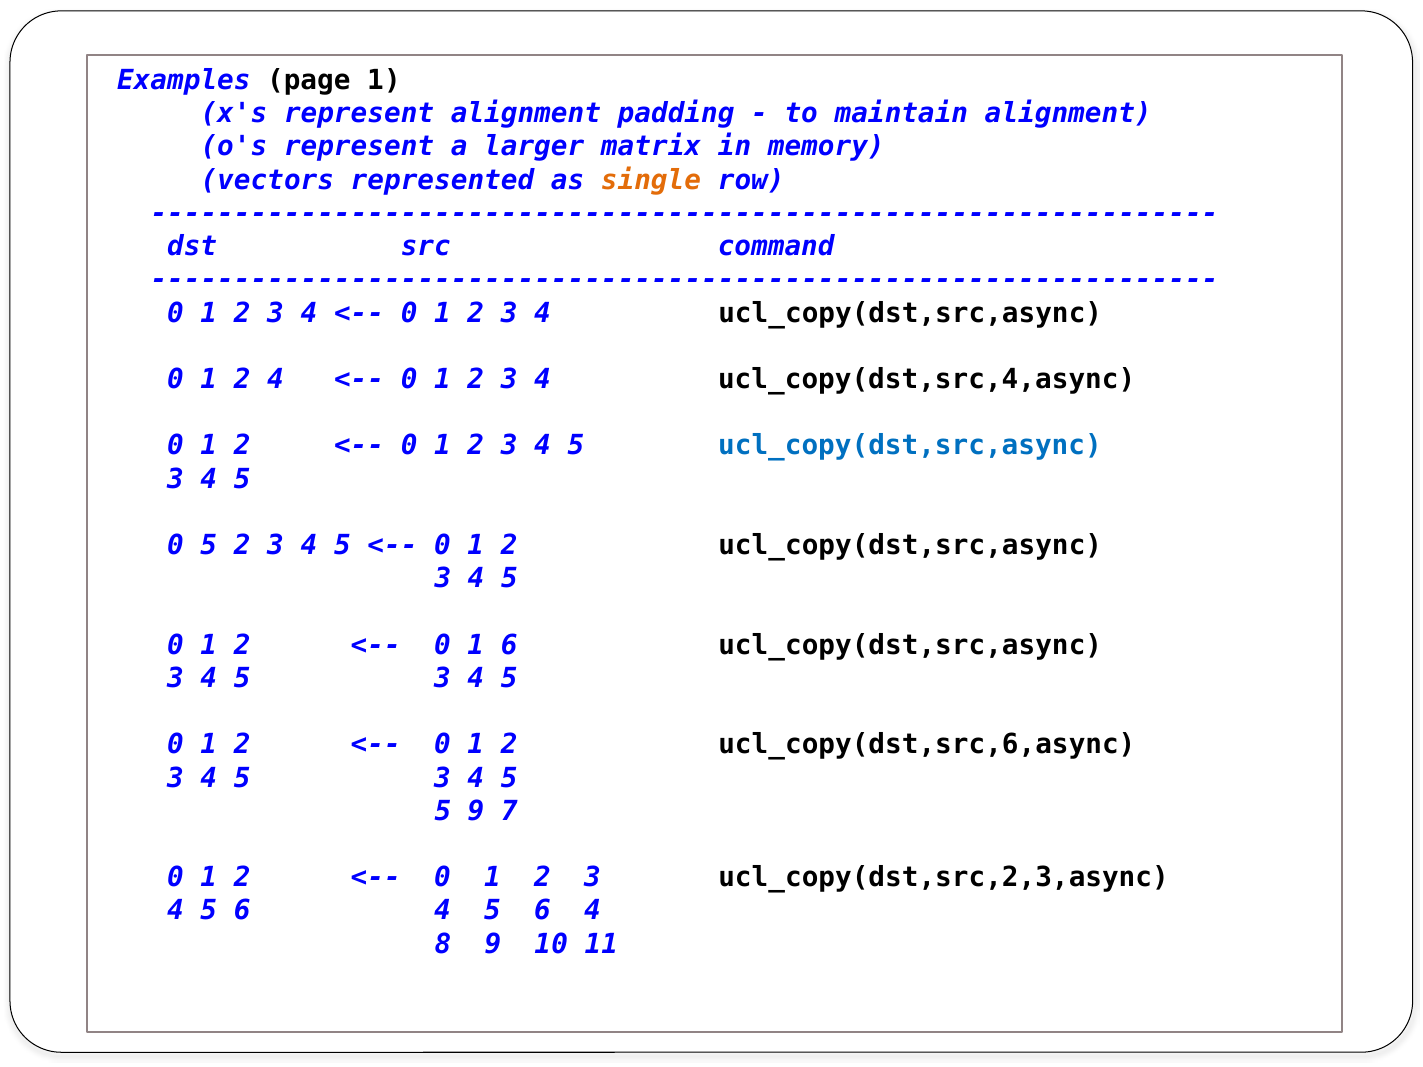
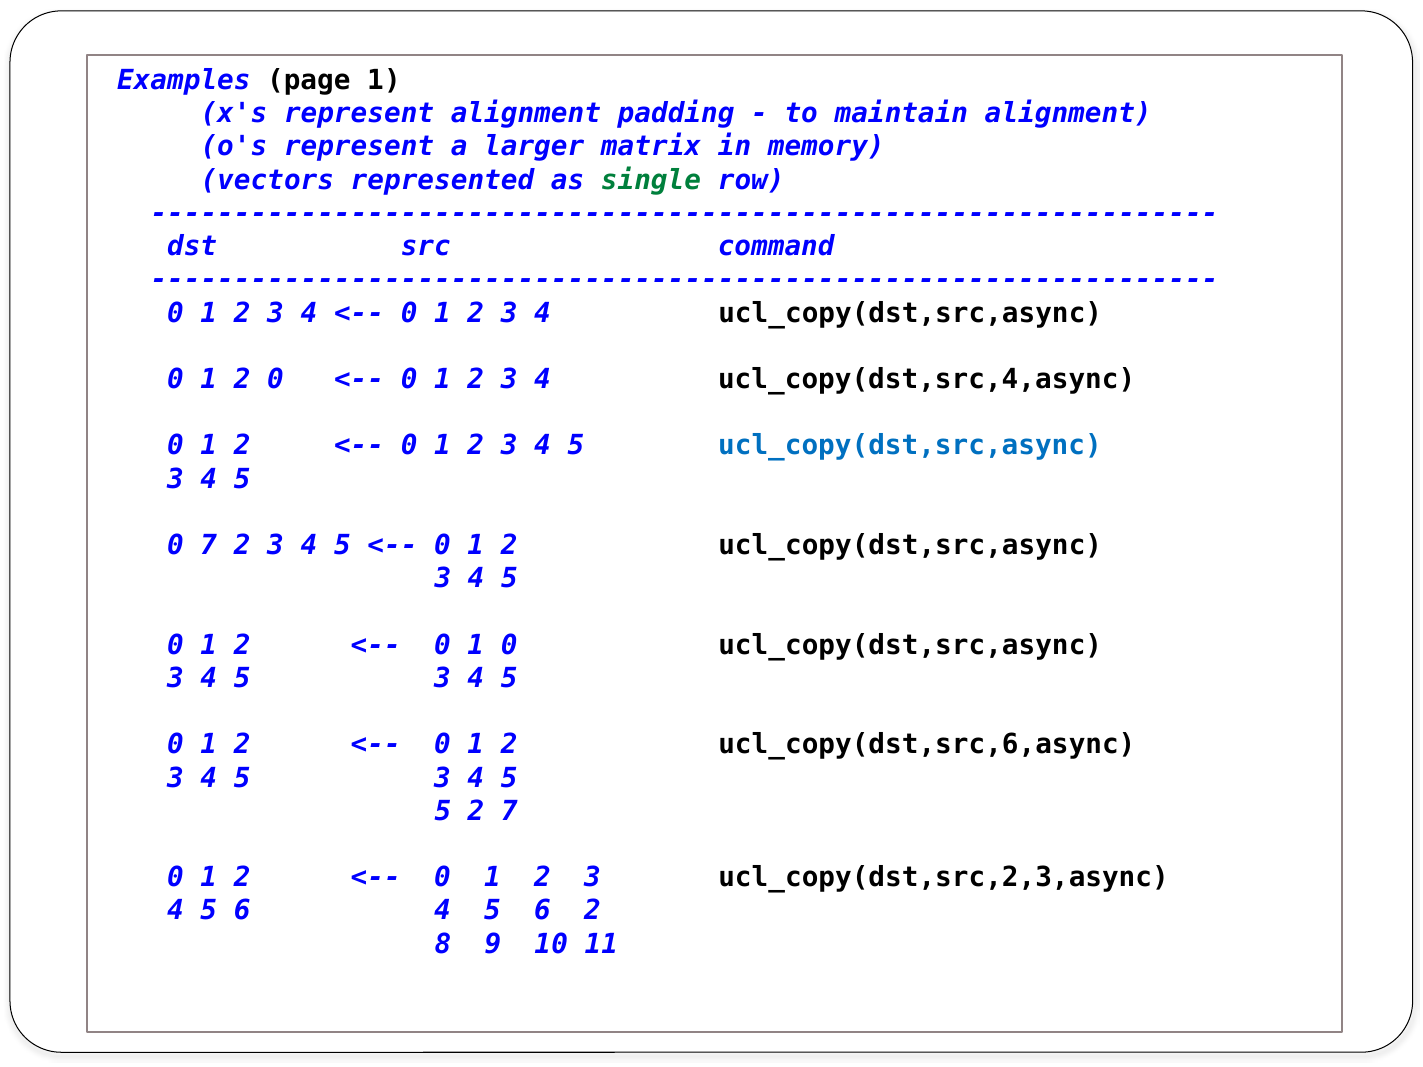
single colour: orange -> green (651, 180)
2 4: 4 -> 0 (276, 379)
0 5: 5 -> 7 (209, 546)
1 6: 6 -> 0 (509, 645)
5 9: 9 -> 2 (476, 811)
4: 4 -> 2 (593, 911)
